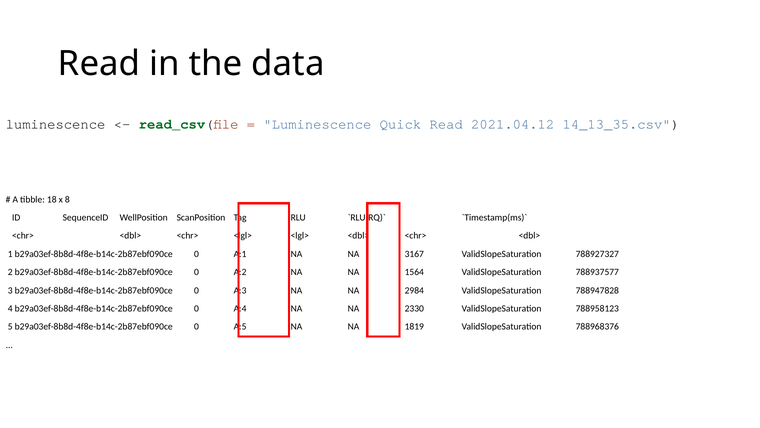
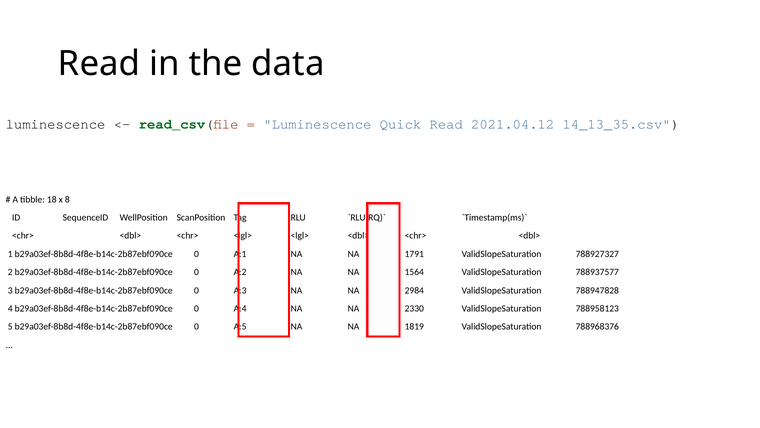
3167: 3167 -> 1791 (414, 254)
